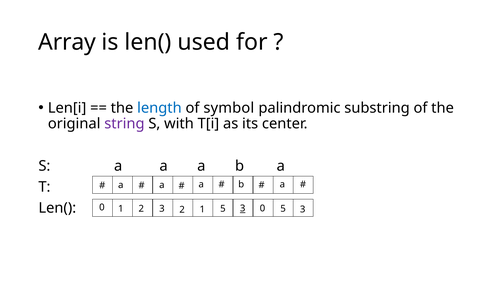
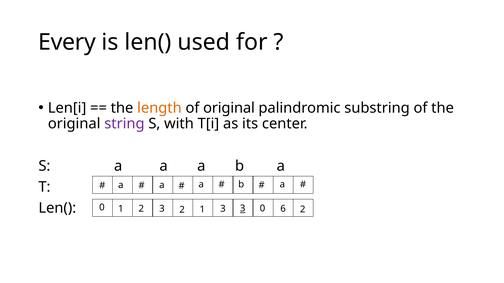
Array: Array -> Every (67, 42)
length colour: blue -> orange (159, 108)
of symbol: symbol -> original (229, 108)
1 5: 5 -> 3 (223, 209)
0 5: 5 -> 6 (283, 209)
3: 3 -> 2 (303, 210)
